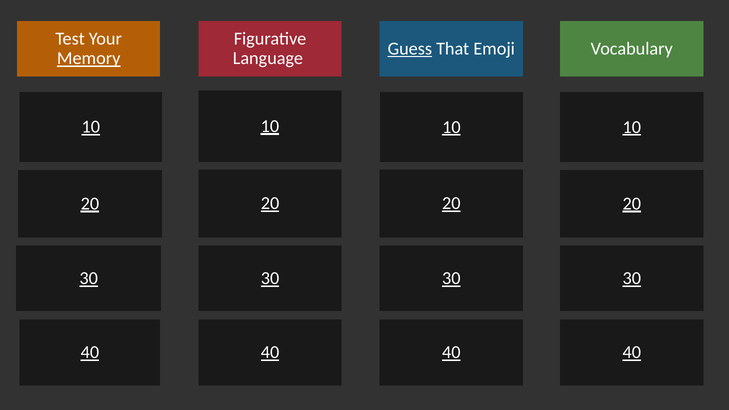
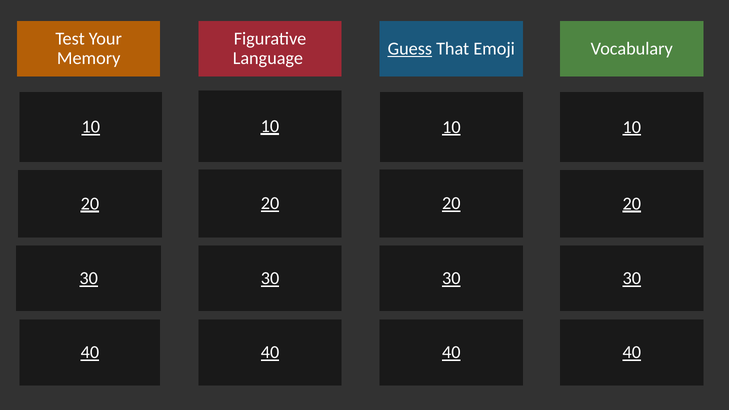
Memory underline: present -> none (89, 58)
